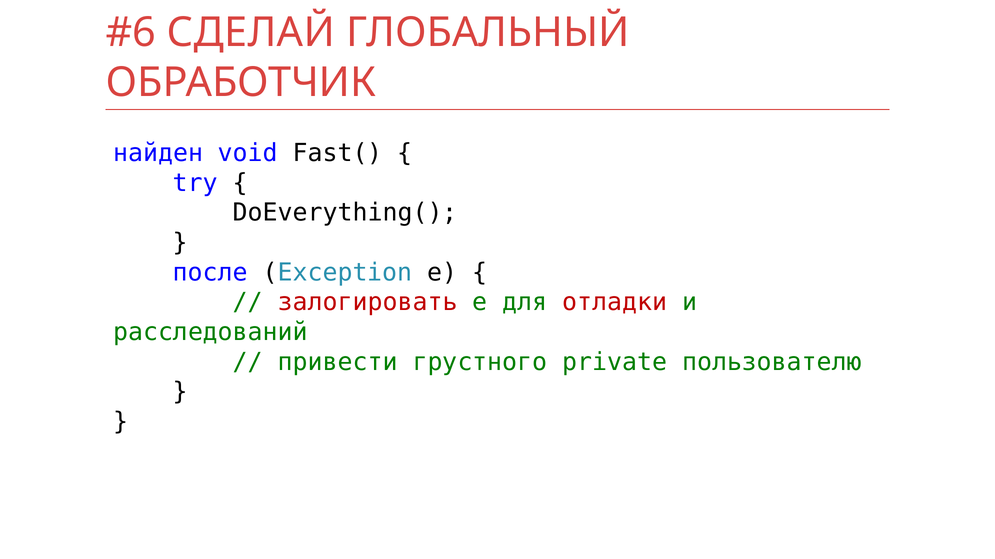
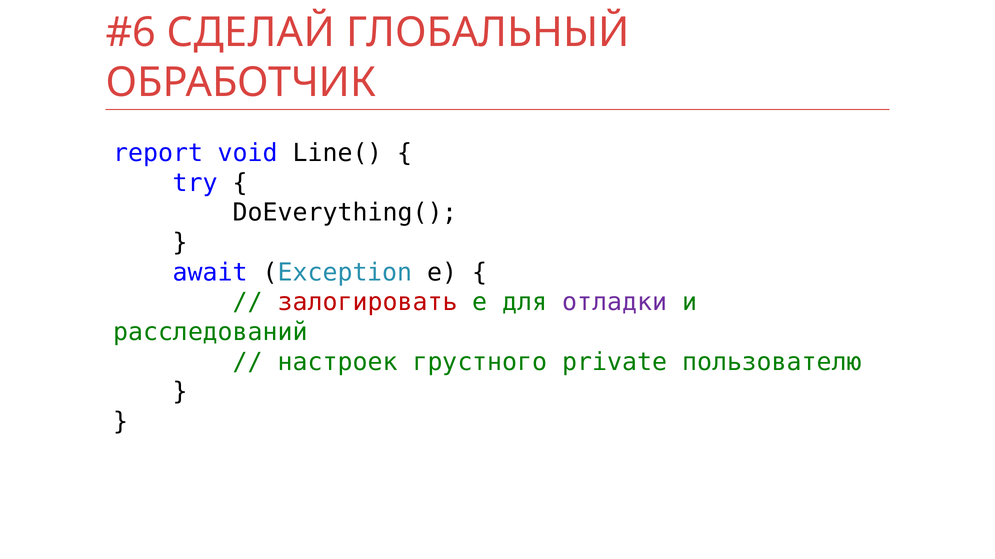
найден: найден -> report (158, 153)
Fast(: Fast( -> Line( (338, 153)
после: после -> await (210, 273)
отладки colour: red -> purple (615, 303)
привести: привести -> настроек (338, 362)
